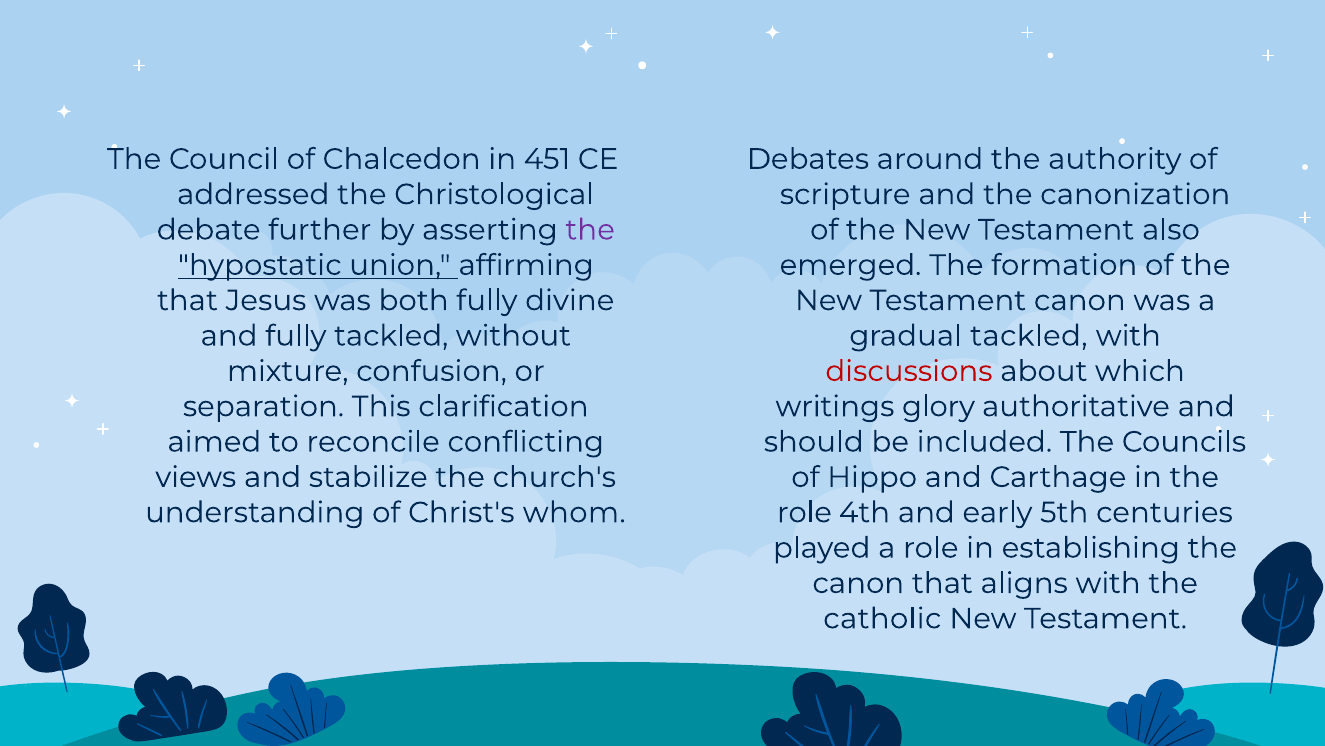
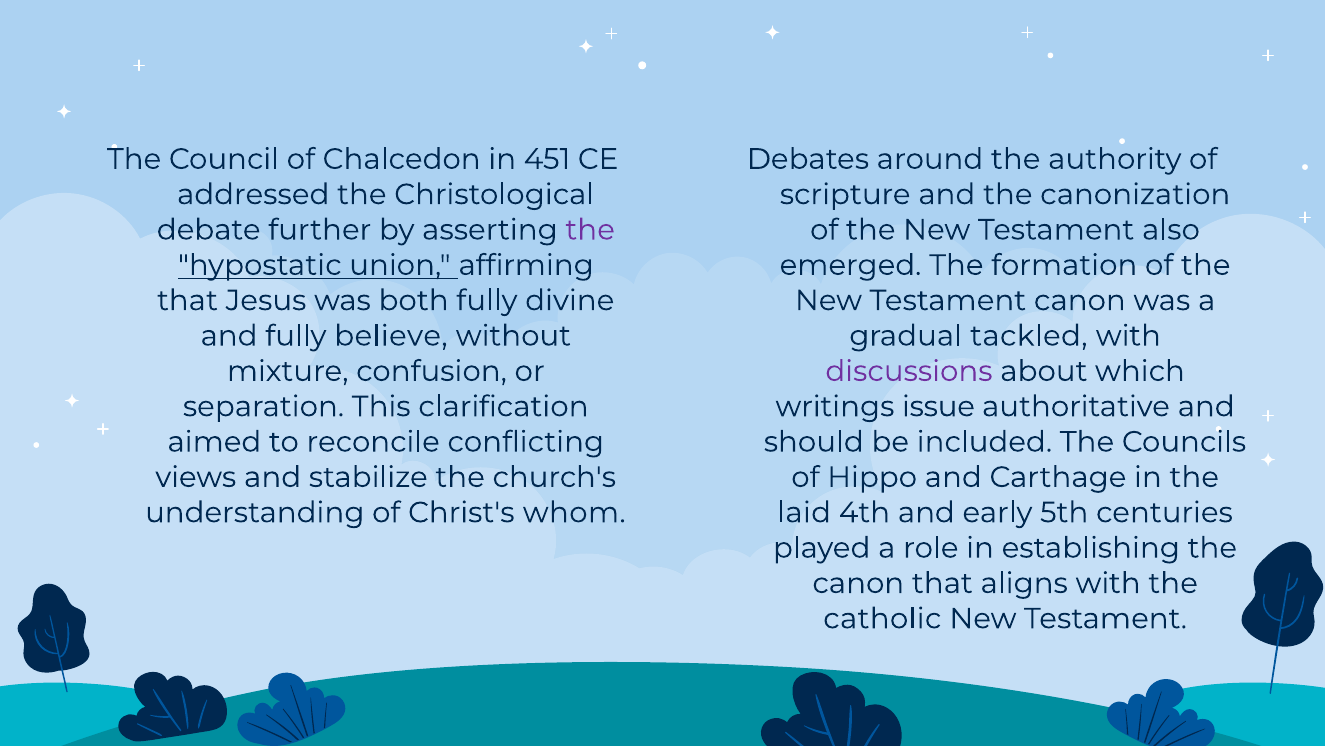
fully tackled: tackled -> believe (391, 336)
discussions colour: red -> purple (909, 371)
glory: glory -> issue (938, 406)
role: role -> laid (804, 512)
